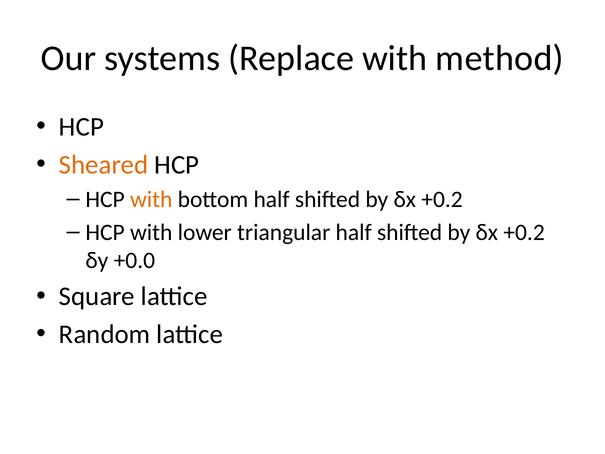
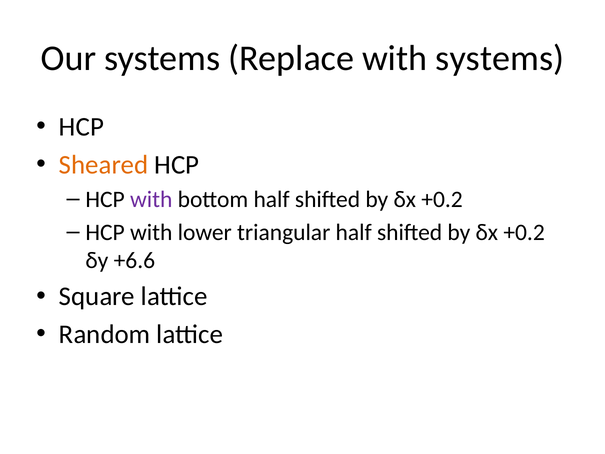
with method: method -> systems (500, 59)
with colour: orange -> purple (151, 199)
+0.0: +0.0 -> +6.6 (134, 261)
